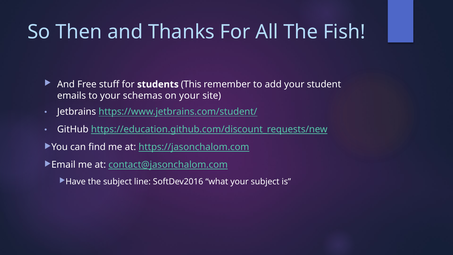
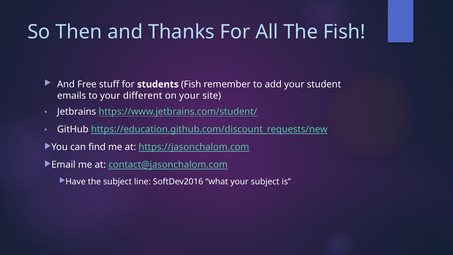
students This: This -> Fish (191, 84)
schemas: schemas -> different (143, 96)
